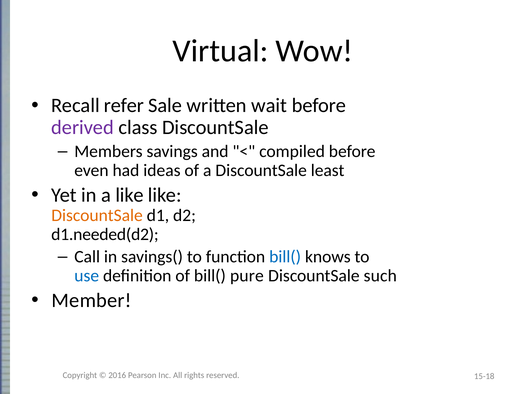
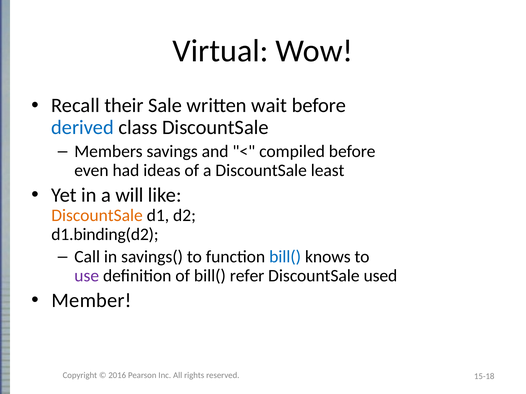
refer: refer -> their (124, 106)
derived colour: purple -> blue (83, 128)
a like: like -> will (130, 195)
d1.needed(d2: d1.needed(d2 -> d1.binding(d2 (105, 235)
use colour: blue -> purple (87, 276)
pure: pure -> refer (247, 276)
such: such -> used (380, 276)
